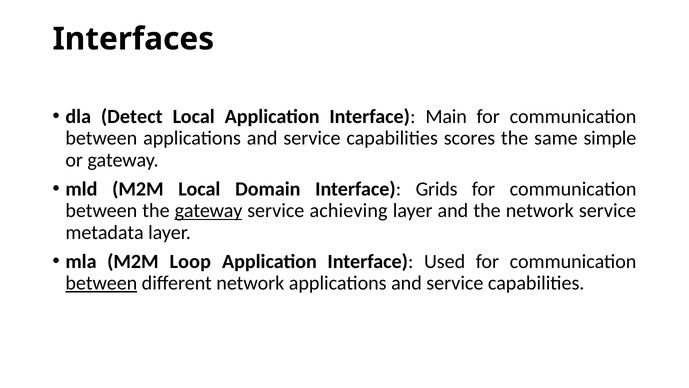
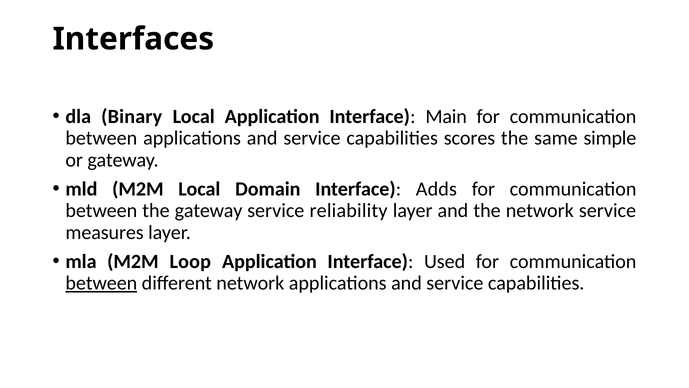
Detect: Detect -> Binary (132, 116)
Grids: Grids -> Adds (436, 189)
gateway underline: present -> none (209, 211)
achieving: achieving -> reliability (349, 211)
metadata: metadata -> measures (105, 232)
